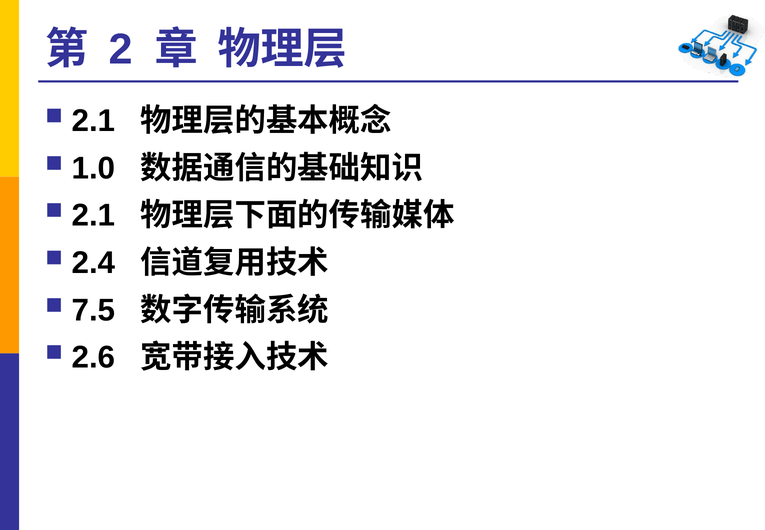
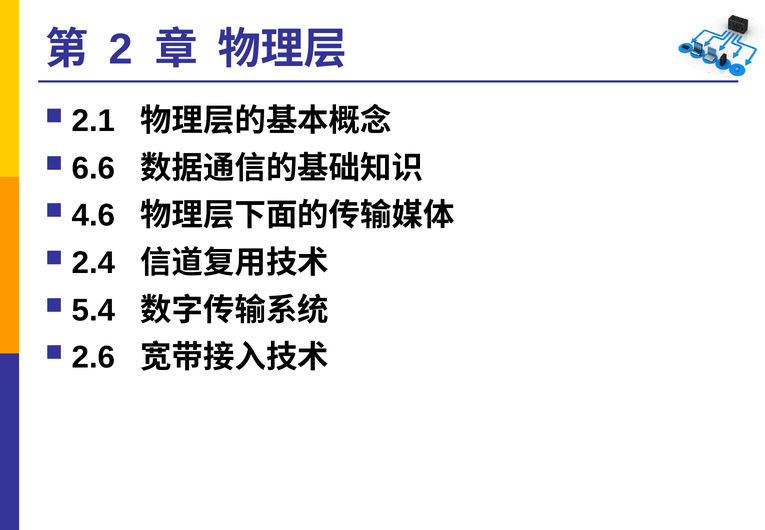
1.0: 1.0 -> 6.6 (94, 168)
2.1: 2.1 -> 4.6 (94, 215)
7.5: 7.5 -> 5.4 (94, 310)
